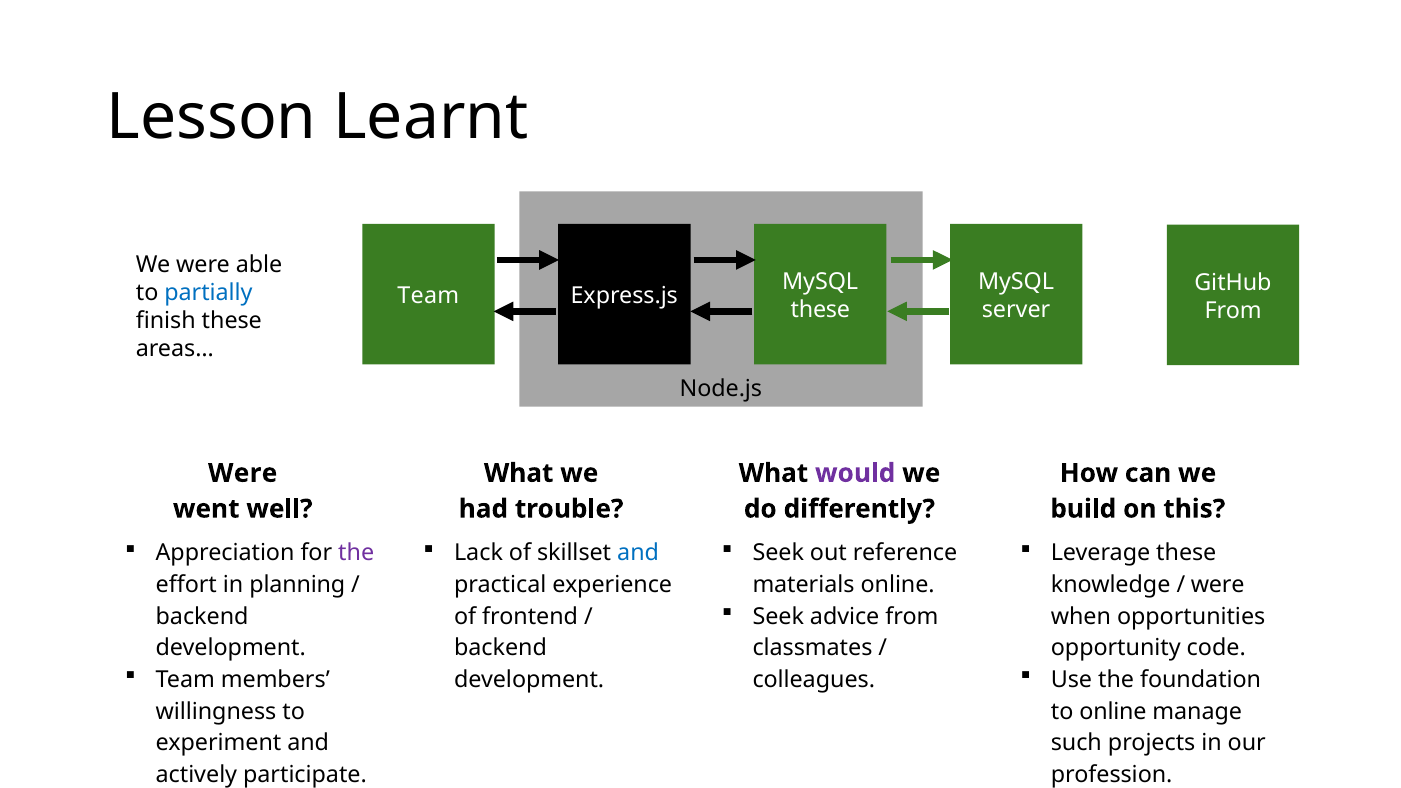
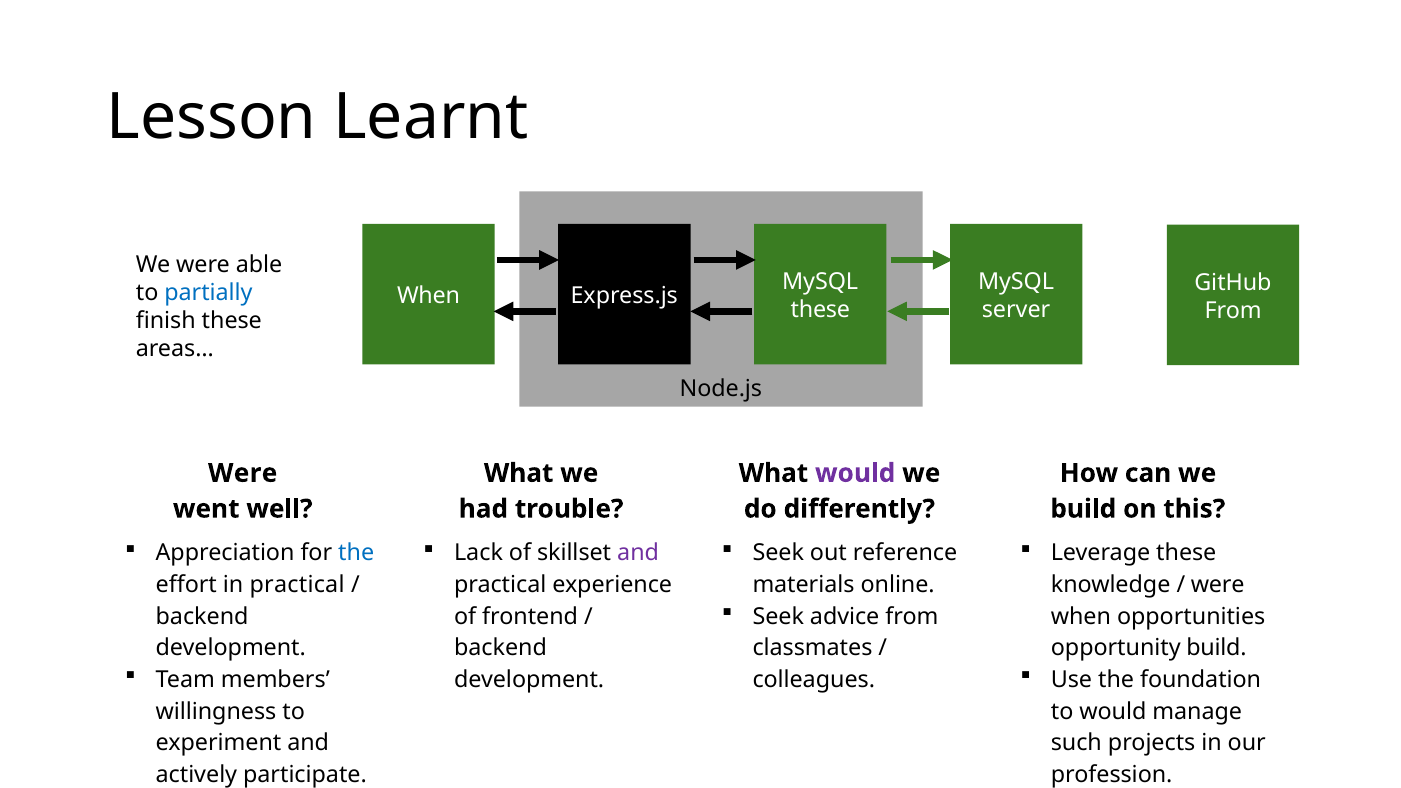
Team: Team -> When (429, 296)
the colour: purple -> blue (356, 553)
and colour: blue -> purple (638, 553)
in planning: planning -> practical (297, 585)
opportunity code: code -> build (1216, 648)
to online: online -> would (1113, 711)
